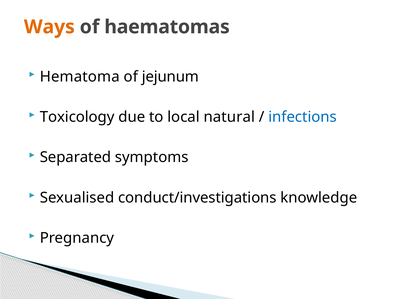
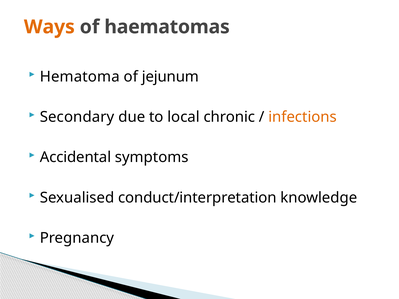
Toxicology: Toxicology -> Secondary (77, 117)
natural: natural -> chronic (229, 117)
infections colour: blue -> orange (303, 117)
Separated: Separated -> Accidental (75, 157)
conduct/investigations: conduct/investigations -> conduct/interpretation (197, 198)
